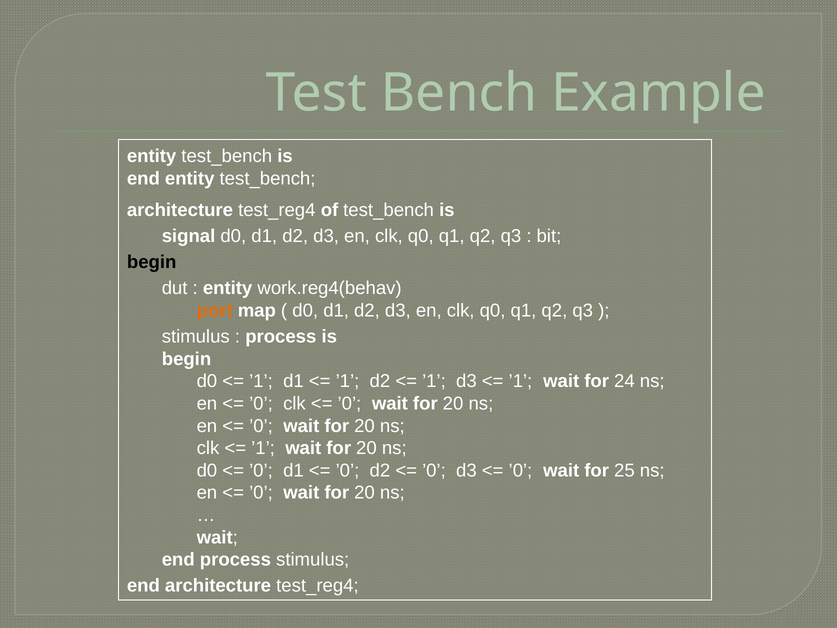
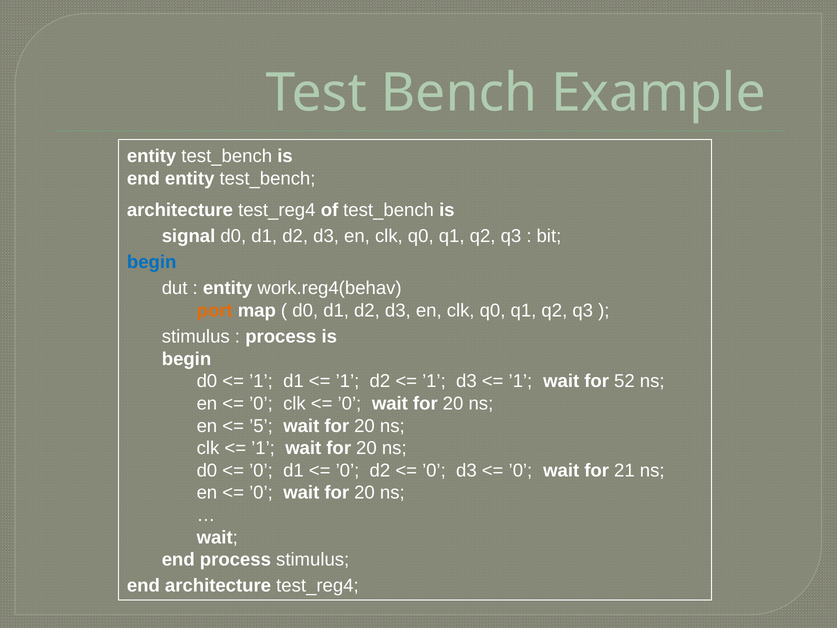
begin colour: black -> blue (152, 262)
24: 24 -> 52 (624, 381)
’0: ’0 -> ’5 (261, 426)
25: 25 -> 21 (624, 470)
